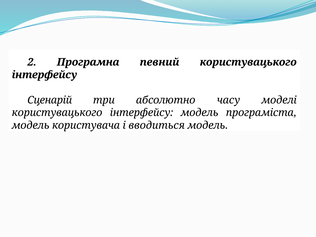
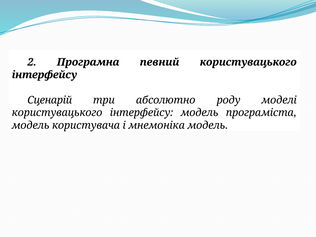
часу: часу -> роду (229, 100)
вводиться: вводиться -> мнемоніка (157, 125)
